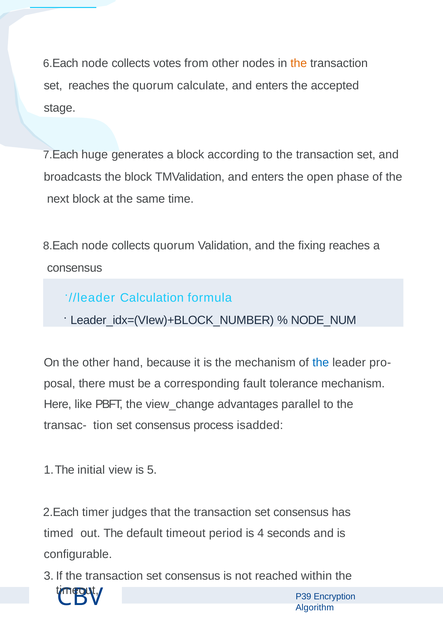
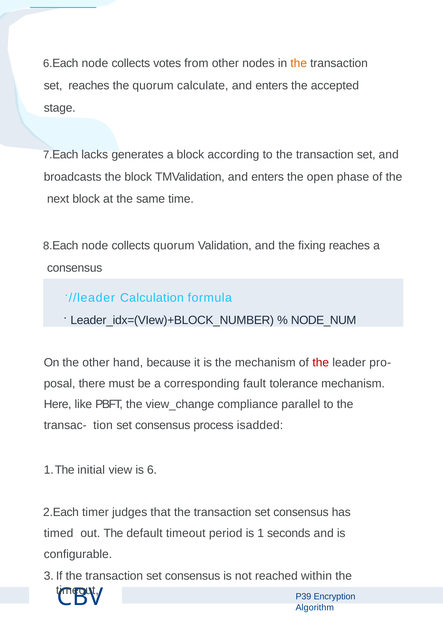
huge: huge -> lacks (95, 154)
the colour: blue -> red (321, 363)
advantages: advantages -> compliance (248, 404)
5: 5 -> 6 (152, 470)
4: 4 -> 1 (261, 533)
